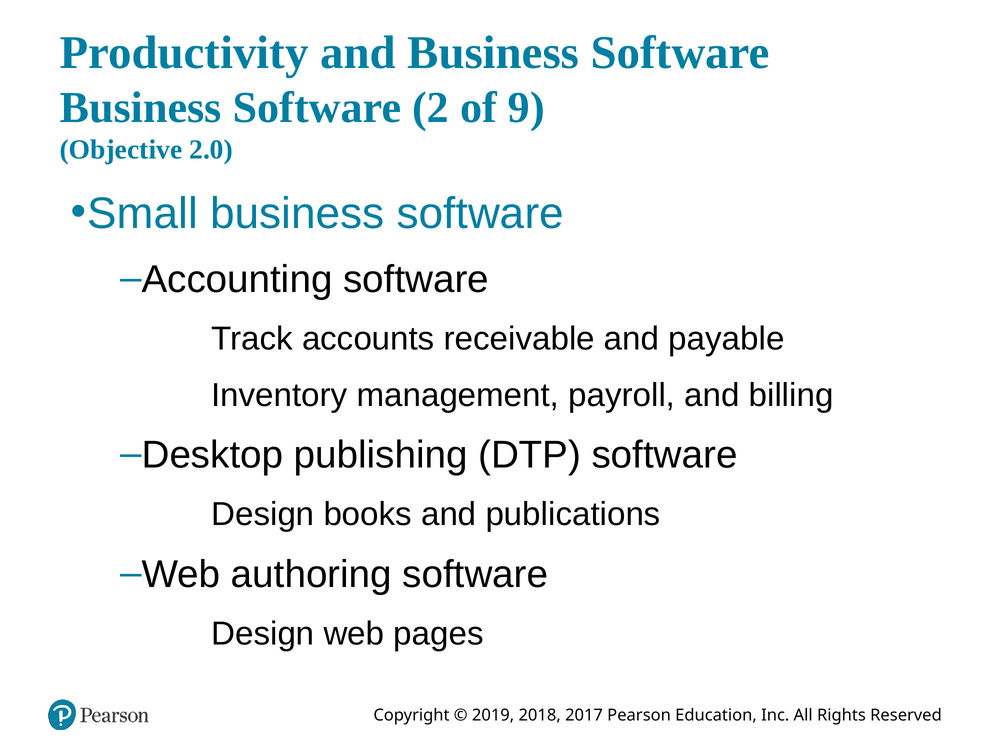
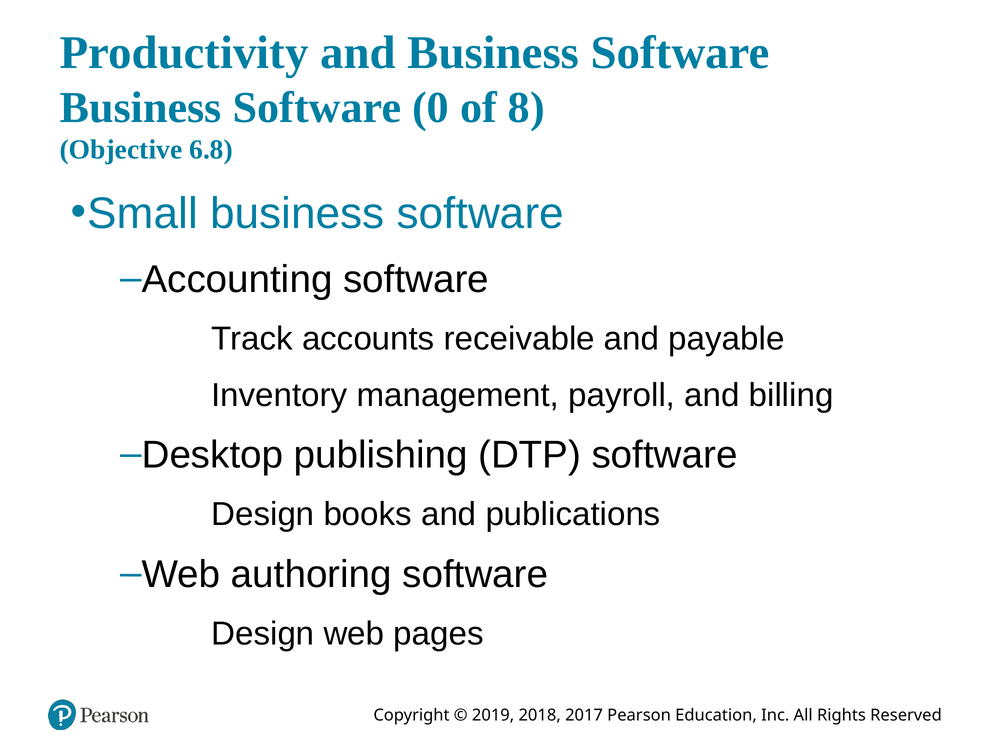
2: 2 -> 0 (431, 107)
9: 9 -> 8 (526, 107)
2.0: 2.0 -> 6.8 (211, 149)
